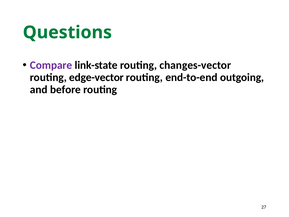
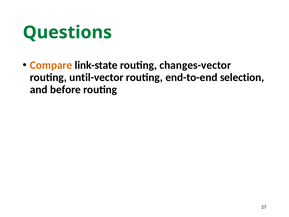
Compare colour: purple -> orange (51, 65)
edge-vector: edge-vector -> until-vector (96, 77)
outgoing: outgoing -> selection (242, 77)
